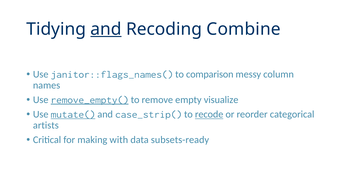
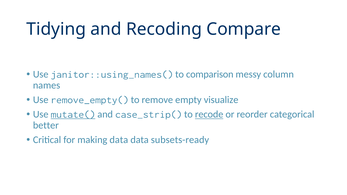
and underline: present -> none (106, 29)
Combine: Combine -> Compare (244, 29)
janitor::flags_names(: janitor::flags_names( -> janitor::using_names( (112, 74)
remove_empty( underline: present -> none (90, 100)
artists: artists -> better (46, 125)
making with: with -> data (119, 140)
